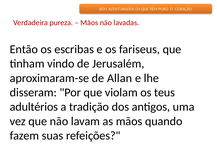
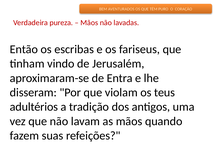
Allan: Allan -> Entra (120, 78)
